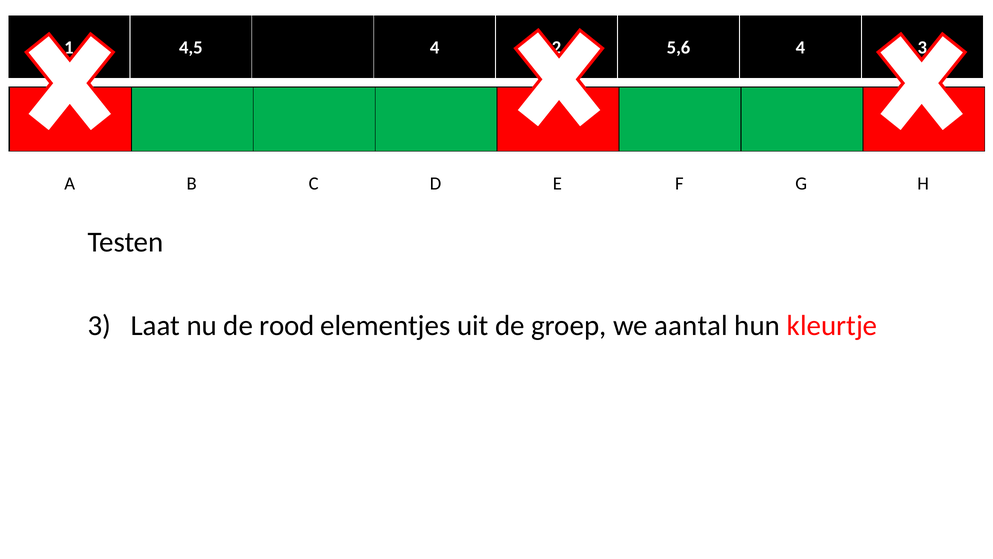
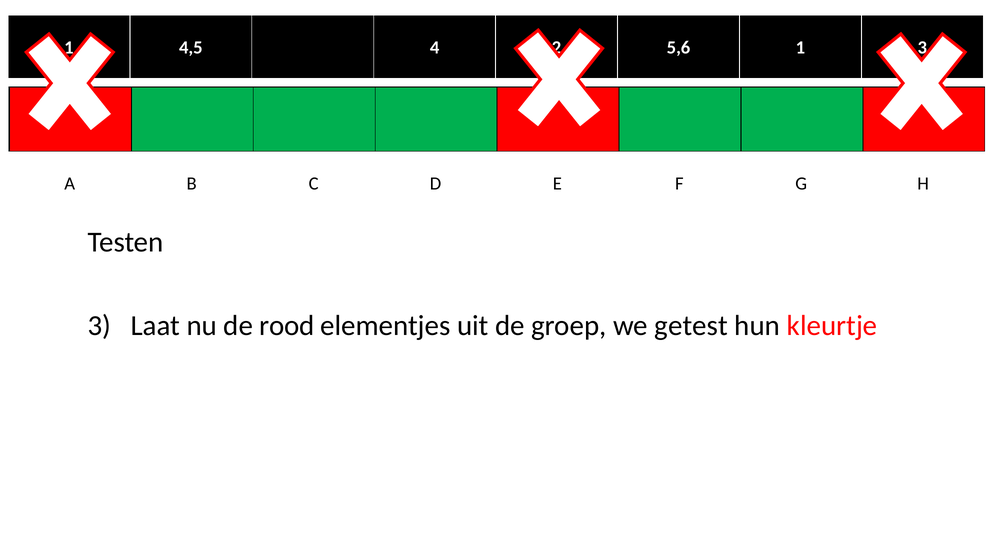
5,6 4: 4 -> 1 (800, 47)
aantal: aantal -> getest (691, 325)
